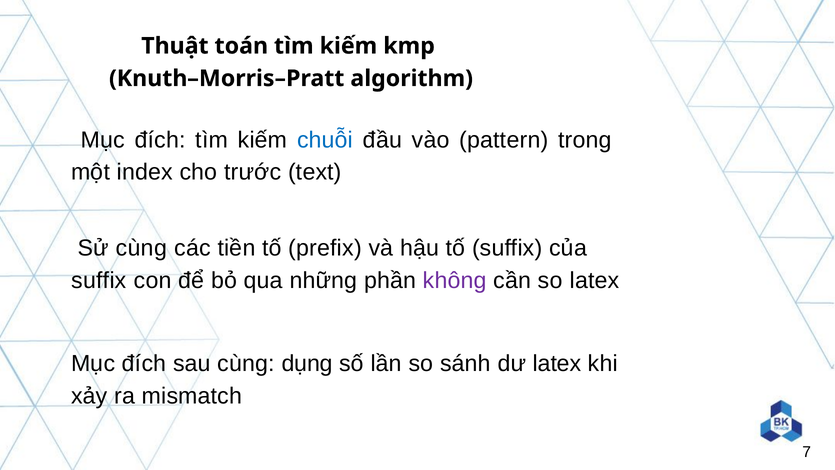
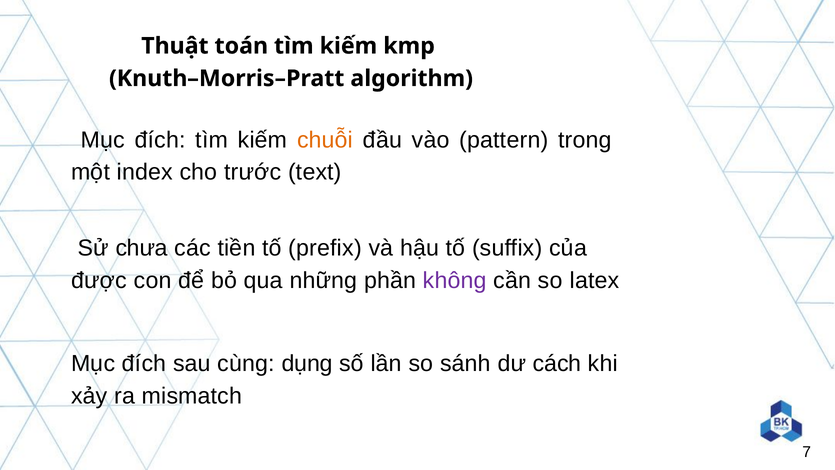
chuỗi colour: blue -> orange (325, 140)
Sử cùng: cùng -> chưa (142, 248)
suffix: suffix -> được (99, 281)
dư latex: latex -> cách (557, 363)
